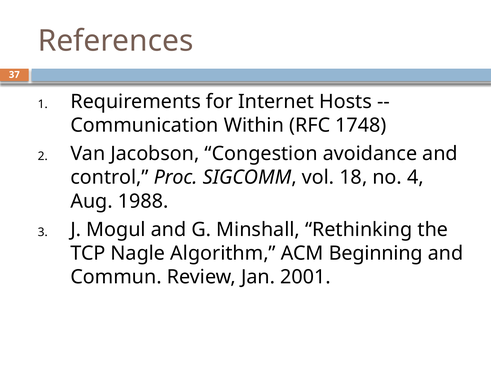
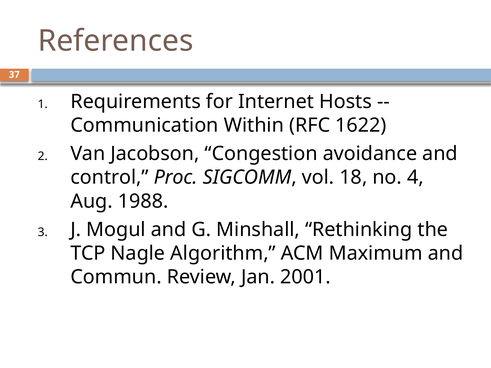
1748: 1748 -> 1622 (361, 125)
Beginning: Beginning -> Maximum (376, 254)
